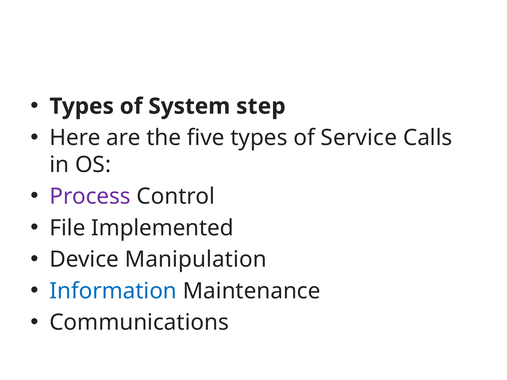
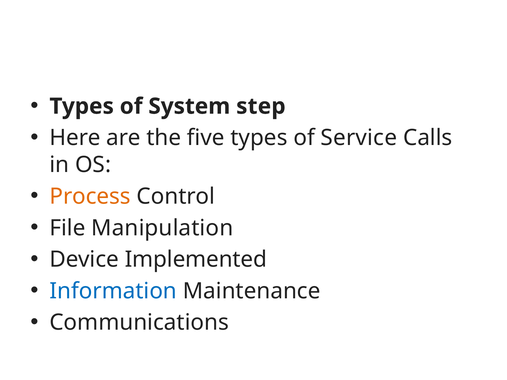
Process colour: purple -> orange (90, 197)
Implemented: Implemented -> Manipulation (162, 228)
Manipulation: Manipulation -> Implemented (196, 260)
